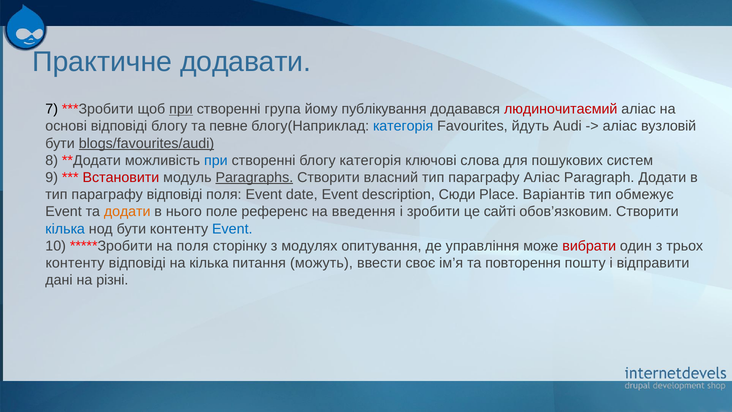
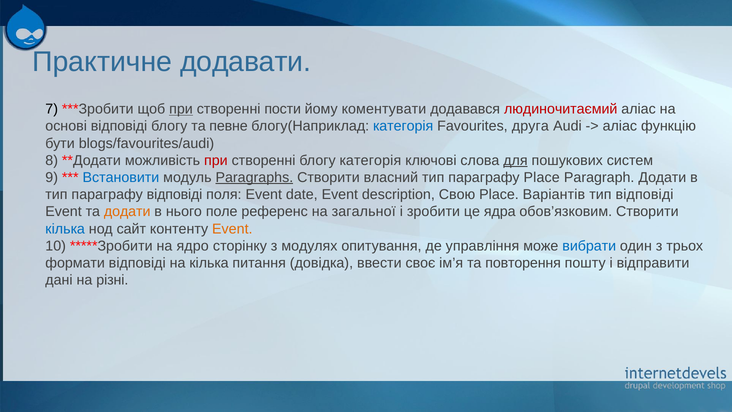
група: група -> пости (283, 109)
публікування: публікування -> коментувати (384, 109)
йдуть: йдуть -> друга (530, 126)
вузловій: вузловій -> функцію (669, 126)
blogs/favourites/audi underline: present -> none (146, 143)
при colour: blue -> red (216, 160)
для underline: none -> present (515, 160)
Встановити colour: red -> blue (121, 177)
параграфу Аліас: Аліас -> Place (542, 177)
Сюди: Сюди -> Свою (457, 195)
тип обмежує: обмежує -> відповіді (645, 195)
введення: введення -> загальної (364, 212)
сайті: сайті -> ядра (500, 212)
нод бути: бути -> сайт (131, 229)
Event colour: blue -> orange (232, 229)
на поля: поля -> ядро (193, 246)
вибрати colour: red -> blue (589, 246)
контенту: контенту -> формати (75, 263)
можуть: можуть -> довідка (321, 263)
